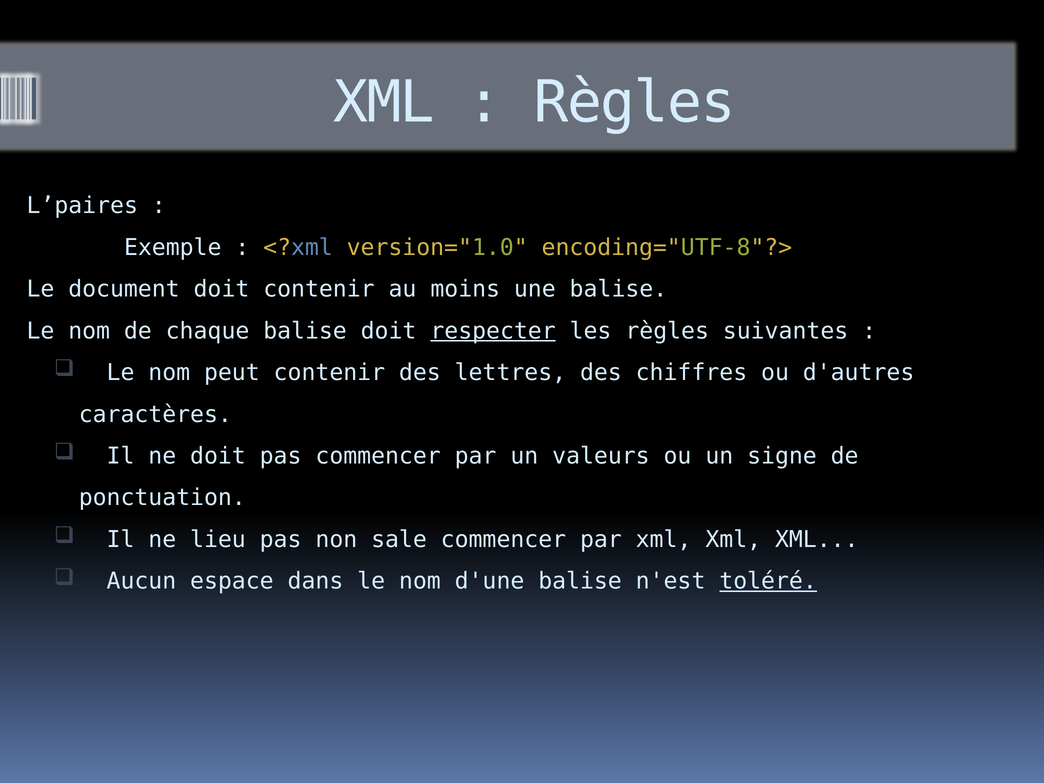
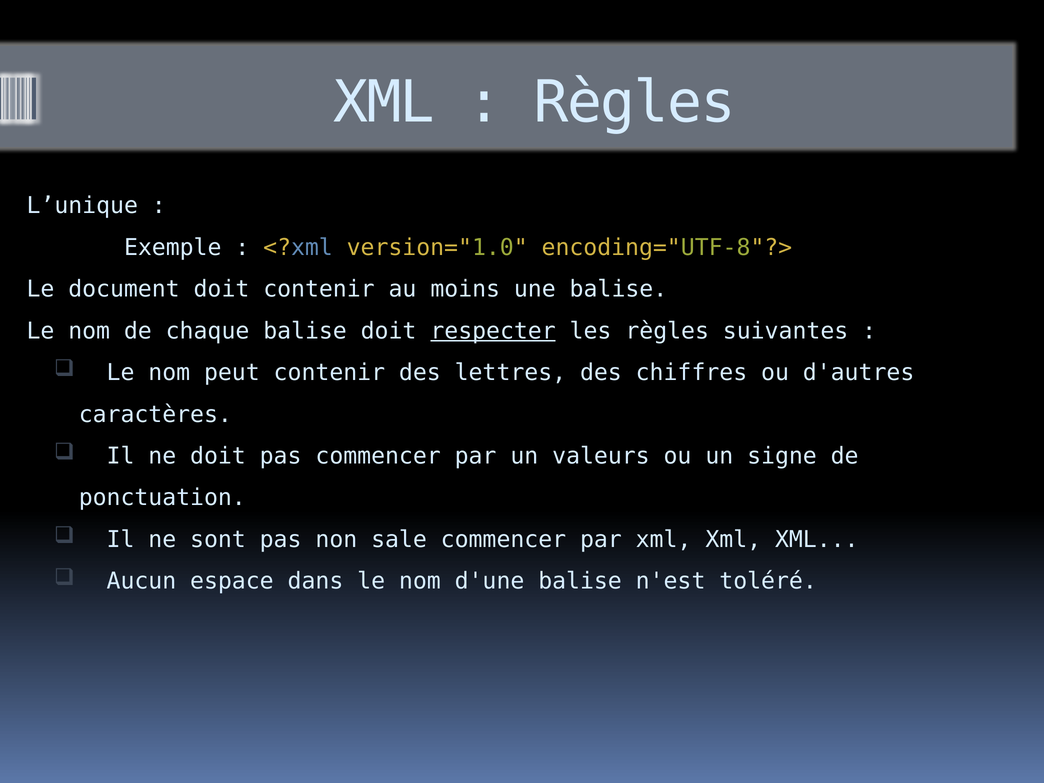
L’paires: L’paires -> L’unique (82, 206)
lieu: lieu -> sont (218, 540)
toléré underline: present -> none (768, 581)
